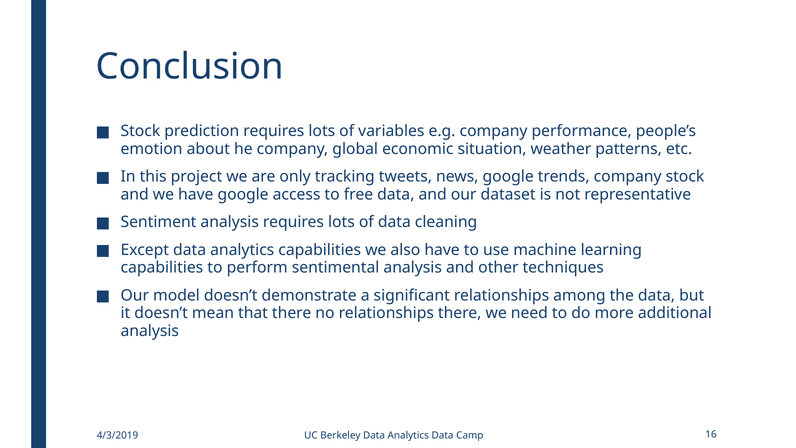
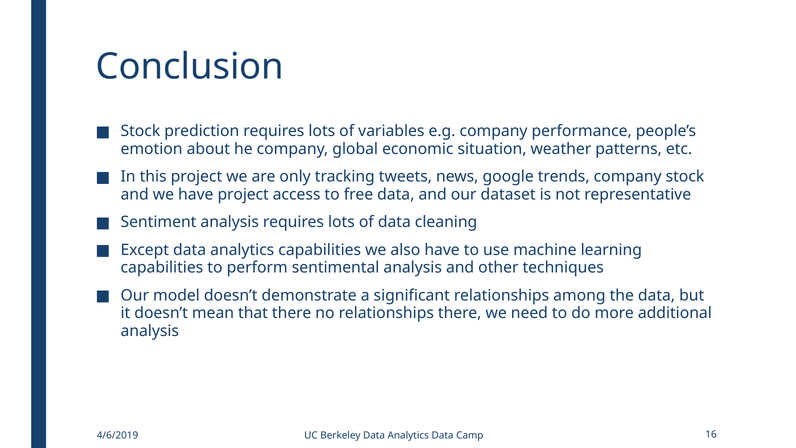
have google: google -> project (243, 194)
4/3/2019: 4/3/2019 -> 4/6/2019 (118, 435)
